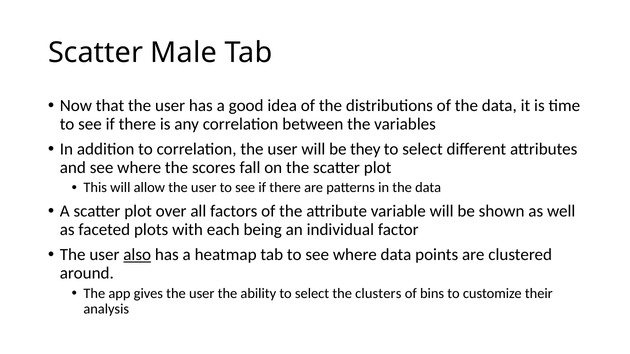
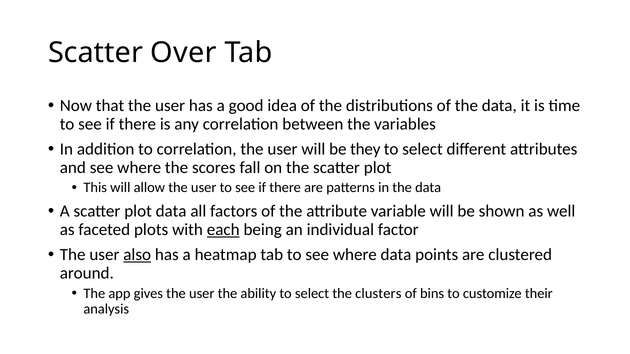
Male: Male -> Over (184, 53)
plot over: over -> data (171, 211)
each underline: none -> present (223, 230)
